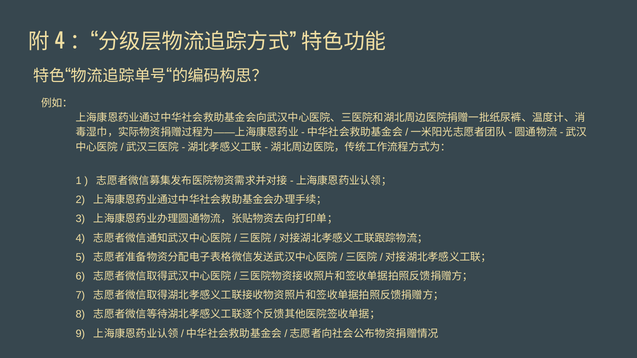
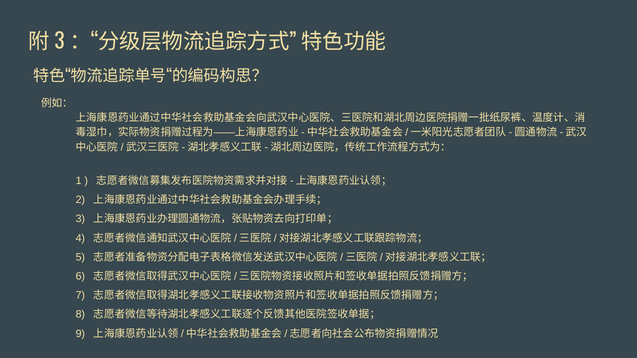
4: 4 -> 3 (59, 42)
